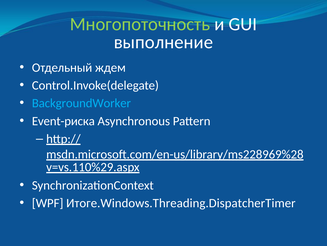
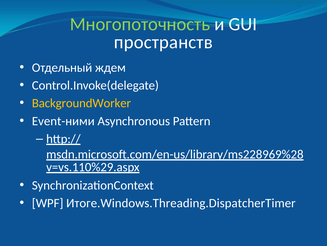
выполнение: выполнение -> пространств (163, 42)
BackgroundWorker colour: light blue -> yellow (81, 103)
Event-риска: Event-риска -> Event-ними (63, 121)
